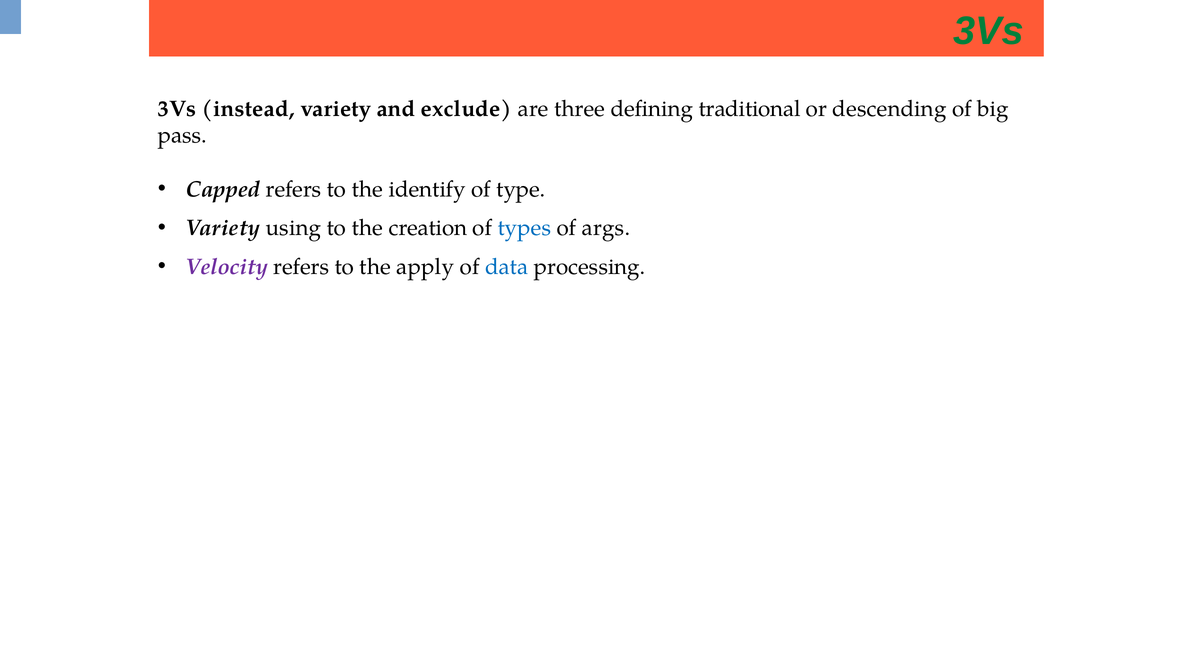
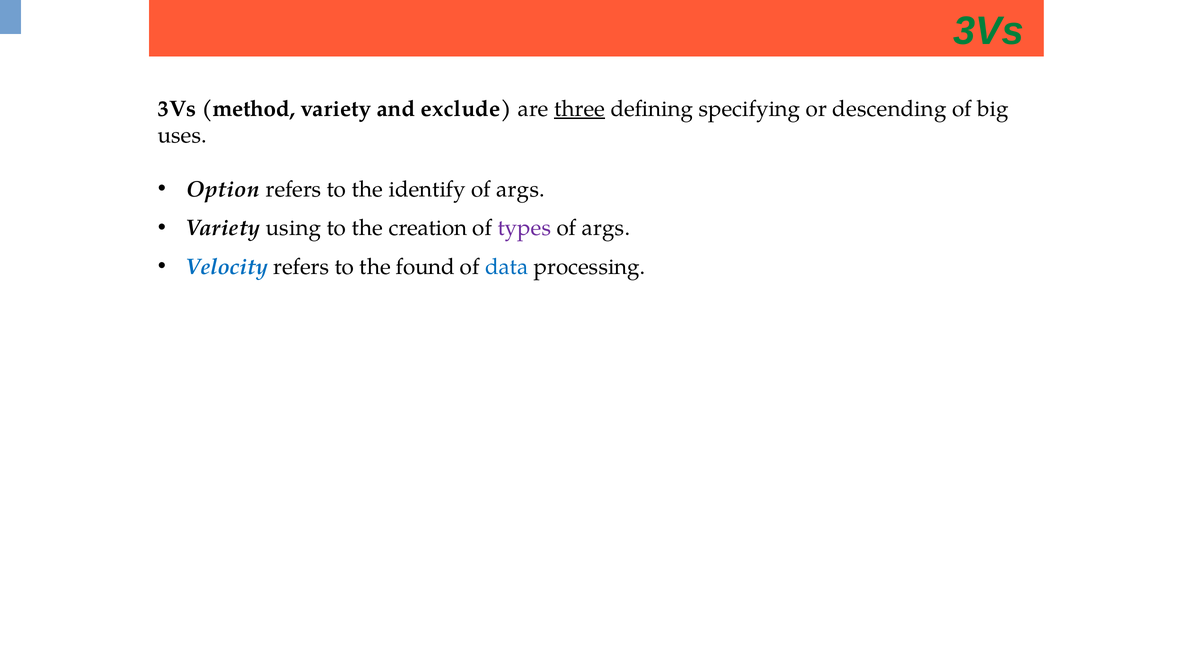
instead: instead -> method (249, 109)
three underline: none -> present (580, 109)
traditional: traditional -> specifying (750, 109)
pass: pass -> uses (182, 136)
Capped: Capped -> Option (223, 189)
type: type -> args (521, 189)
types colour: blue -> purple (524, 228)
Velocity colour: purple -> blue (227, 267)
apply: apply -> found (425, 267)
